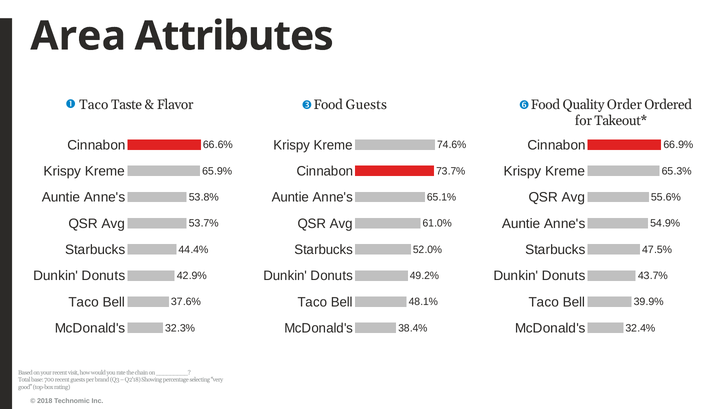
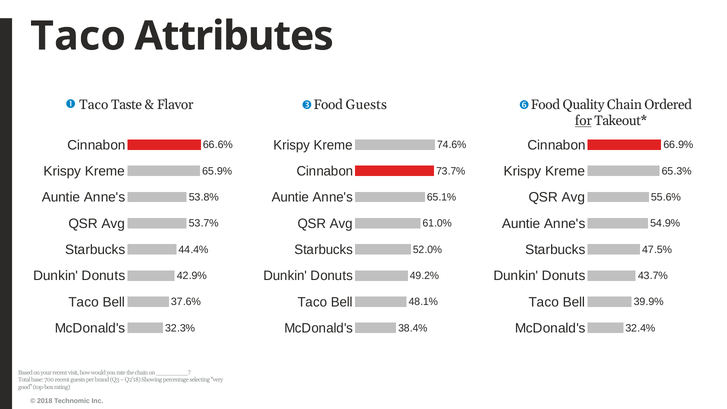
Area: Area -> Taco (78, 36)
Quality Order: Order -> Chain (624, 105)
for underline: none -> present (583, 121)
